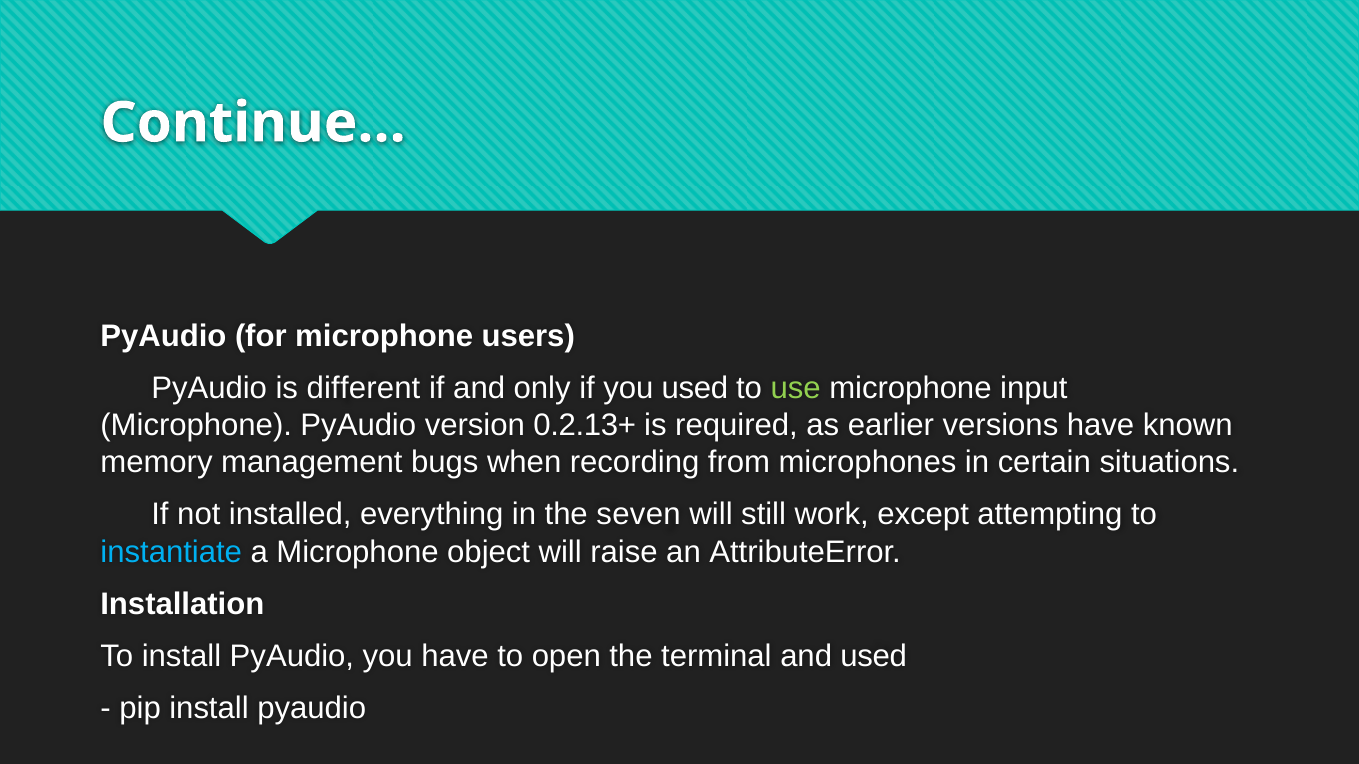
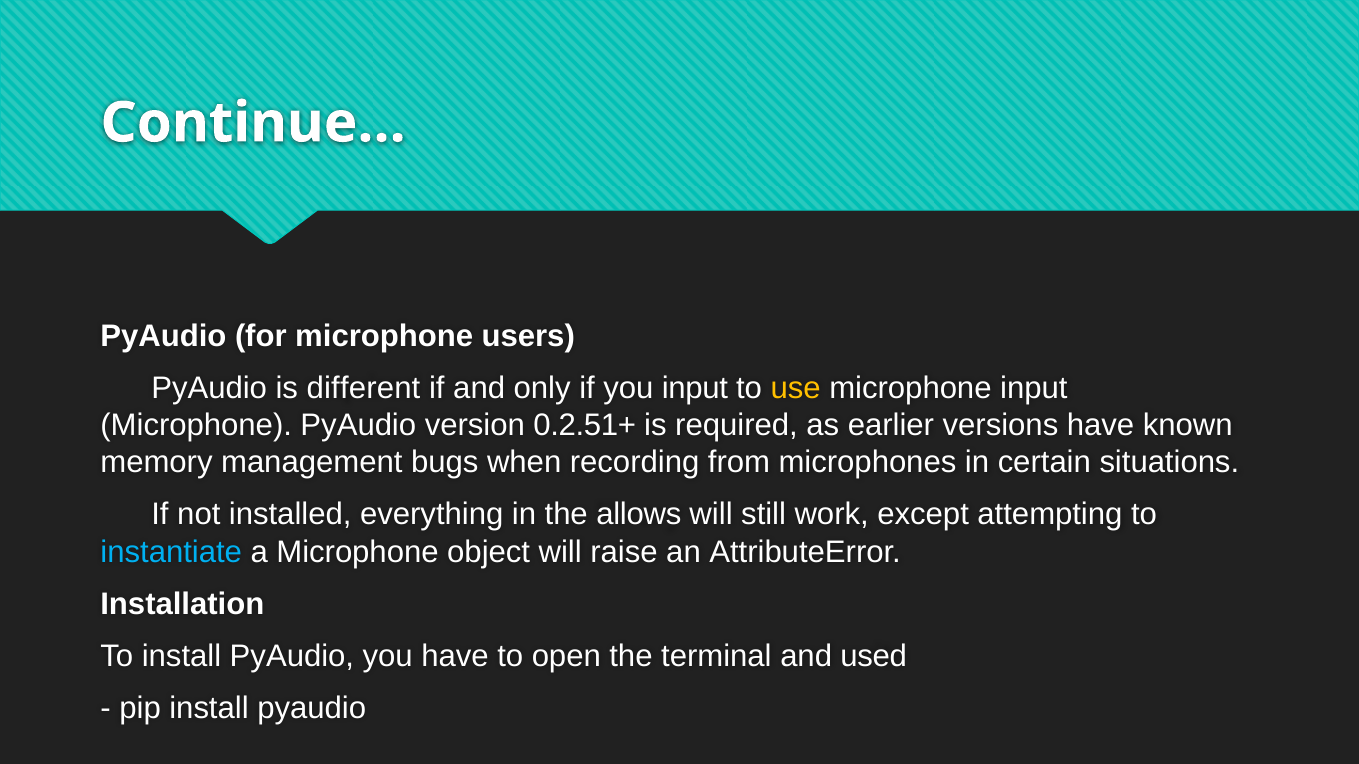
you used: used -> input (695, 388)
use colour: light green -> yellow (796, 388)
0.2.13+: 0.2.13+ -> 0.2.51+ (585, 426)
seven: seven -> allows (639, 515)
